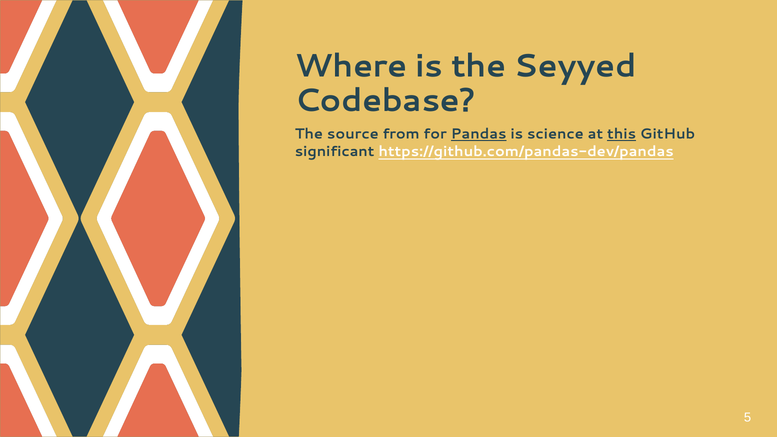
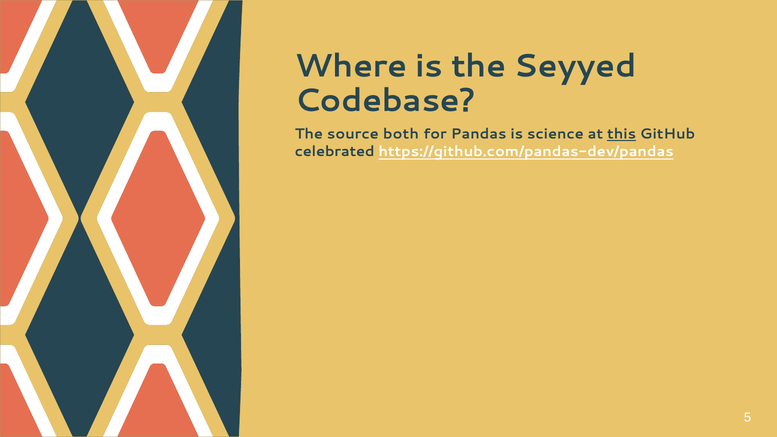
from: from -> both (401, 134)
Pandas underline: present -> none (479, 134)
significant: significant -> celebrated (335, 152)
